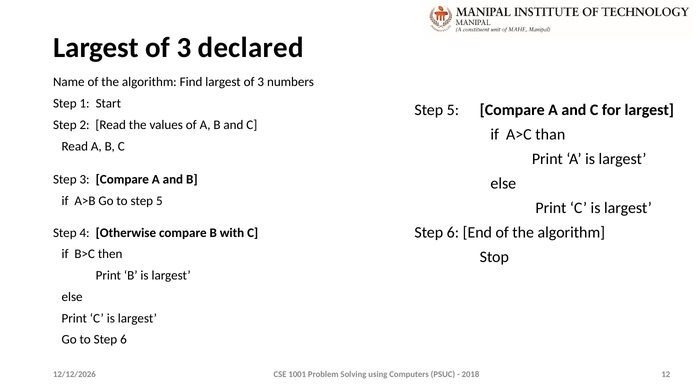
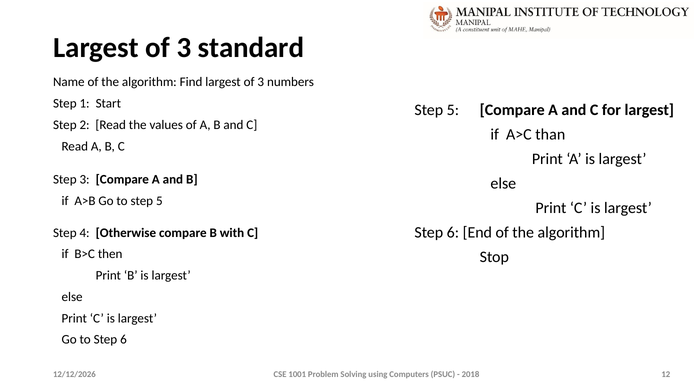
declared: declared -> standard (251, 47)
